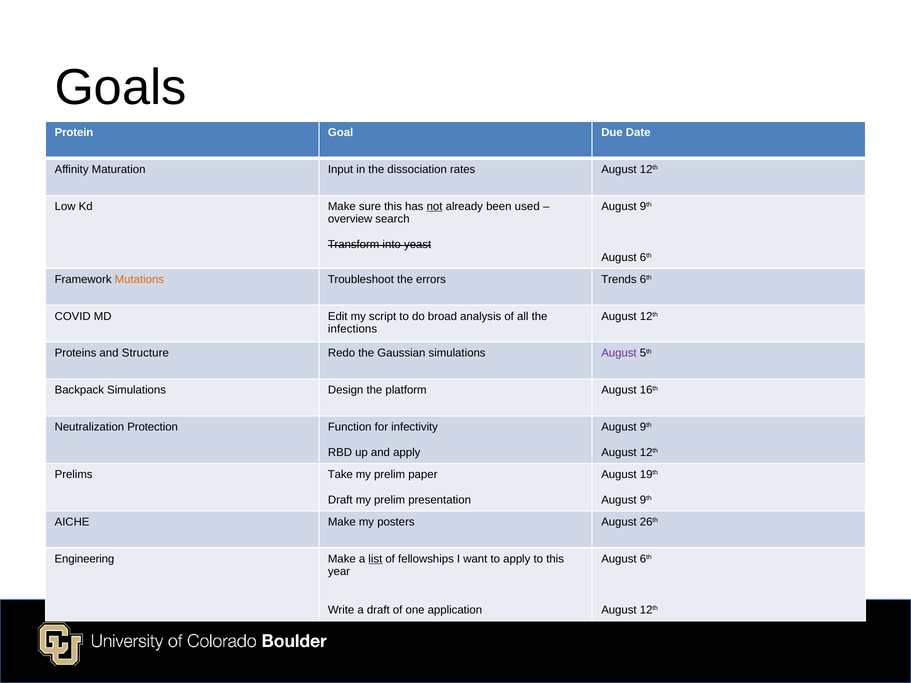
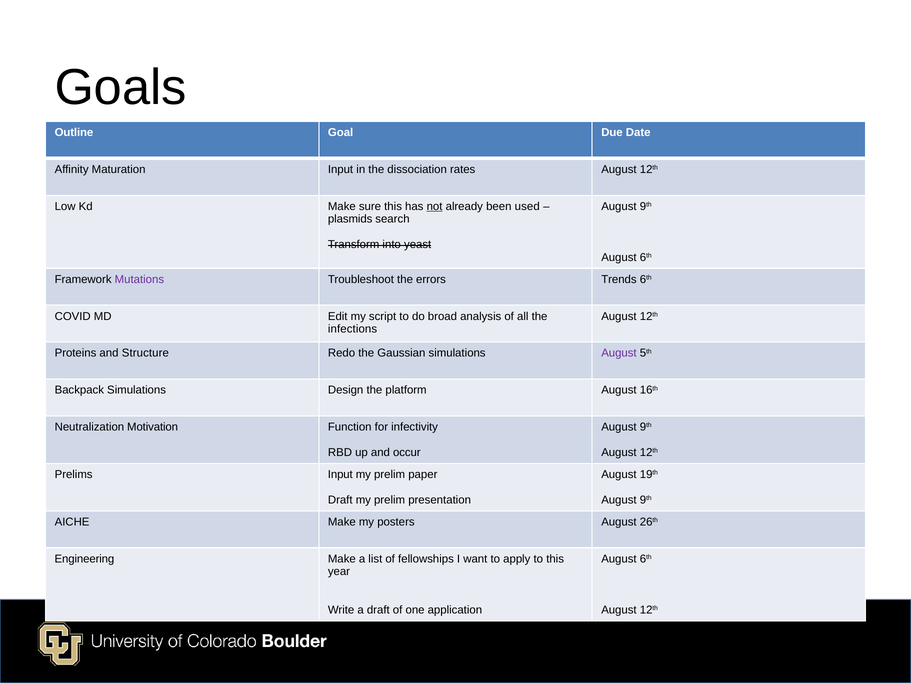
Protein: Protein -> Outline (74, 133)
overview: overview -> plasmids (350, 219)
Mutations colour: orange -> purple (139, 279)
Protection: Protection -> Motivation (153, 427)
and apply: apply -> occur (407, 453)
Prelims Take: Take -> Input (340, 475)
list underline: present -> none (375, 559)
